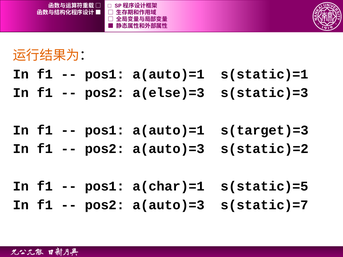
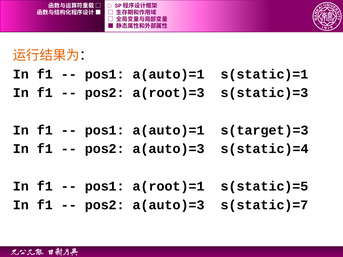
a(else)=3: a(else)=3 -> a(root)=3 (169, 93)
s(static)=2: s(static)=2 -> s(static)=4 (265, 149)
a(char)=1: a(char)=1 -> a(root)=1 (169, 186)
